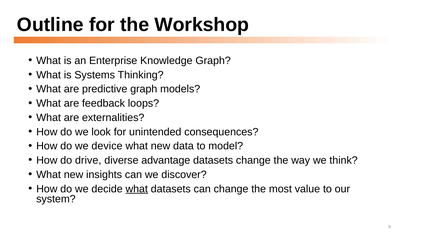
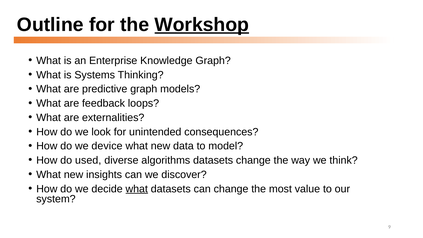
Workshop underline: none -> present (202, 25)
drive: drive -> used (88, 160)
advantage: advantage -> algorithms (166, 160)
